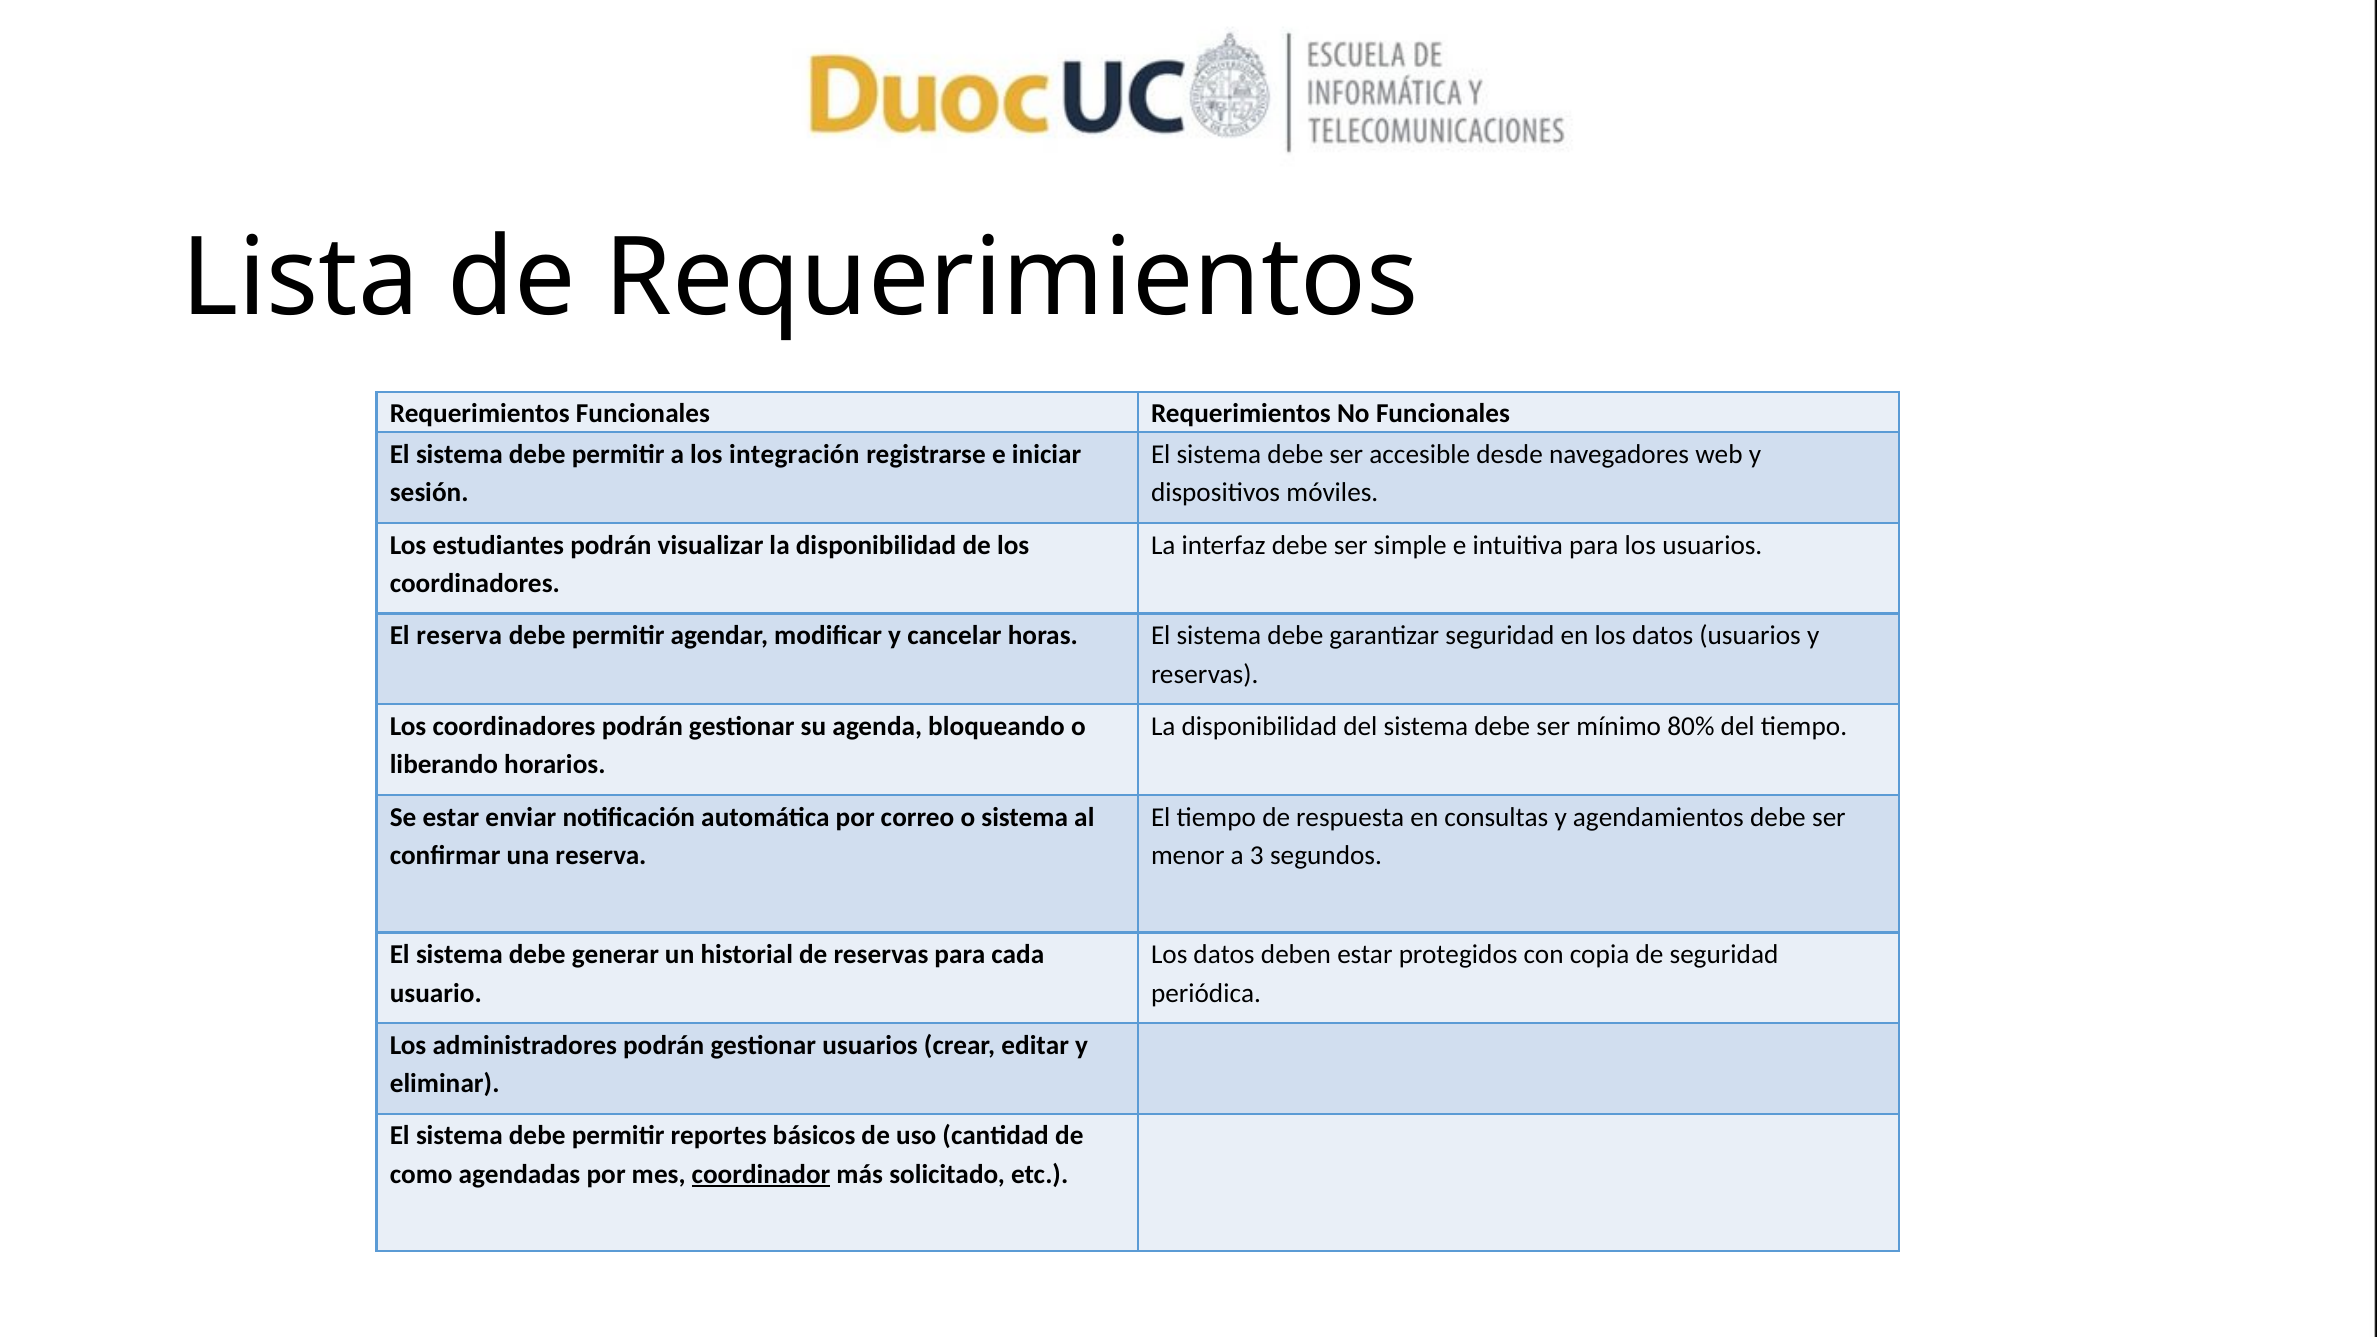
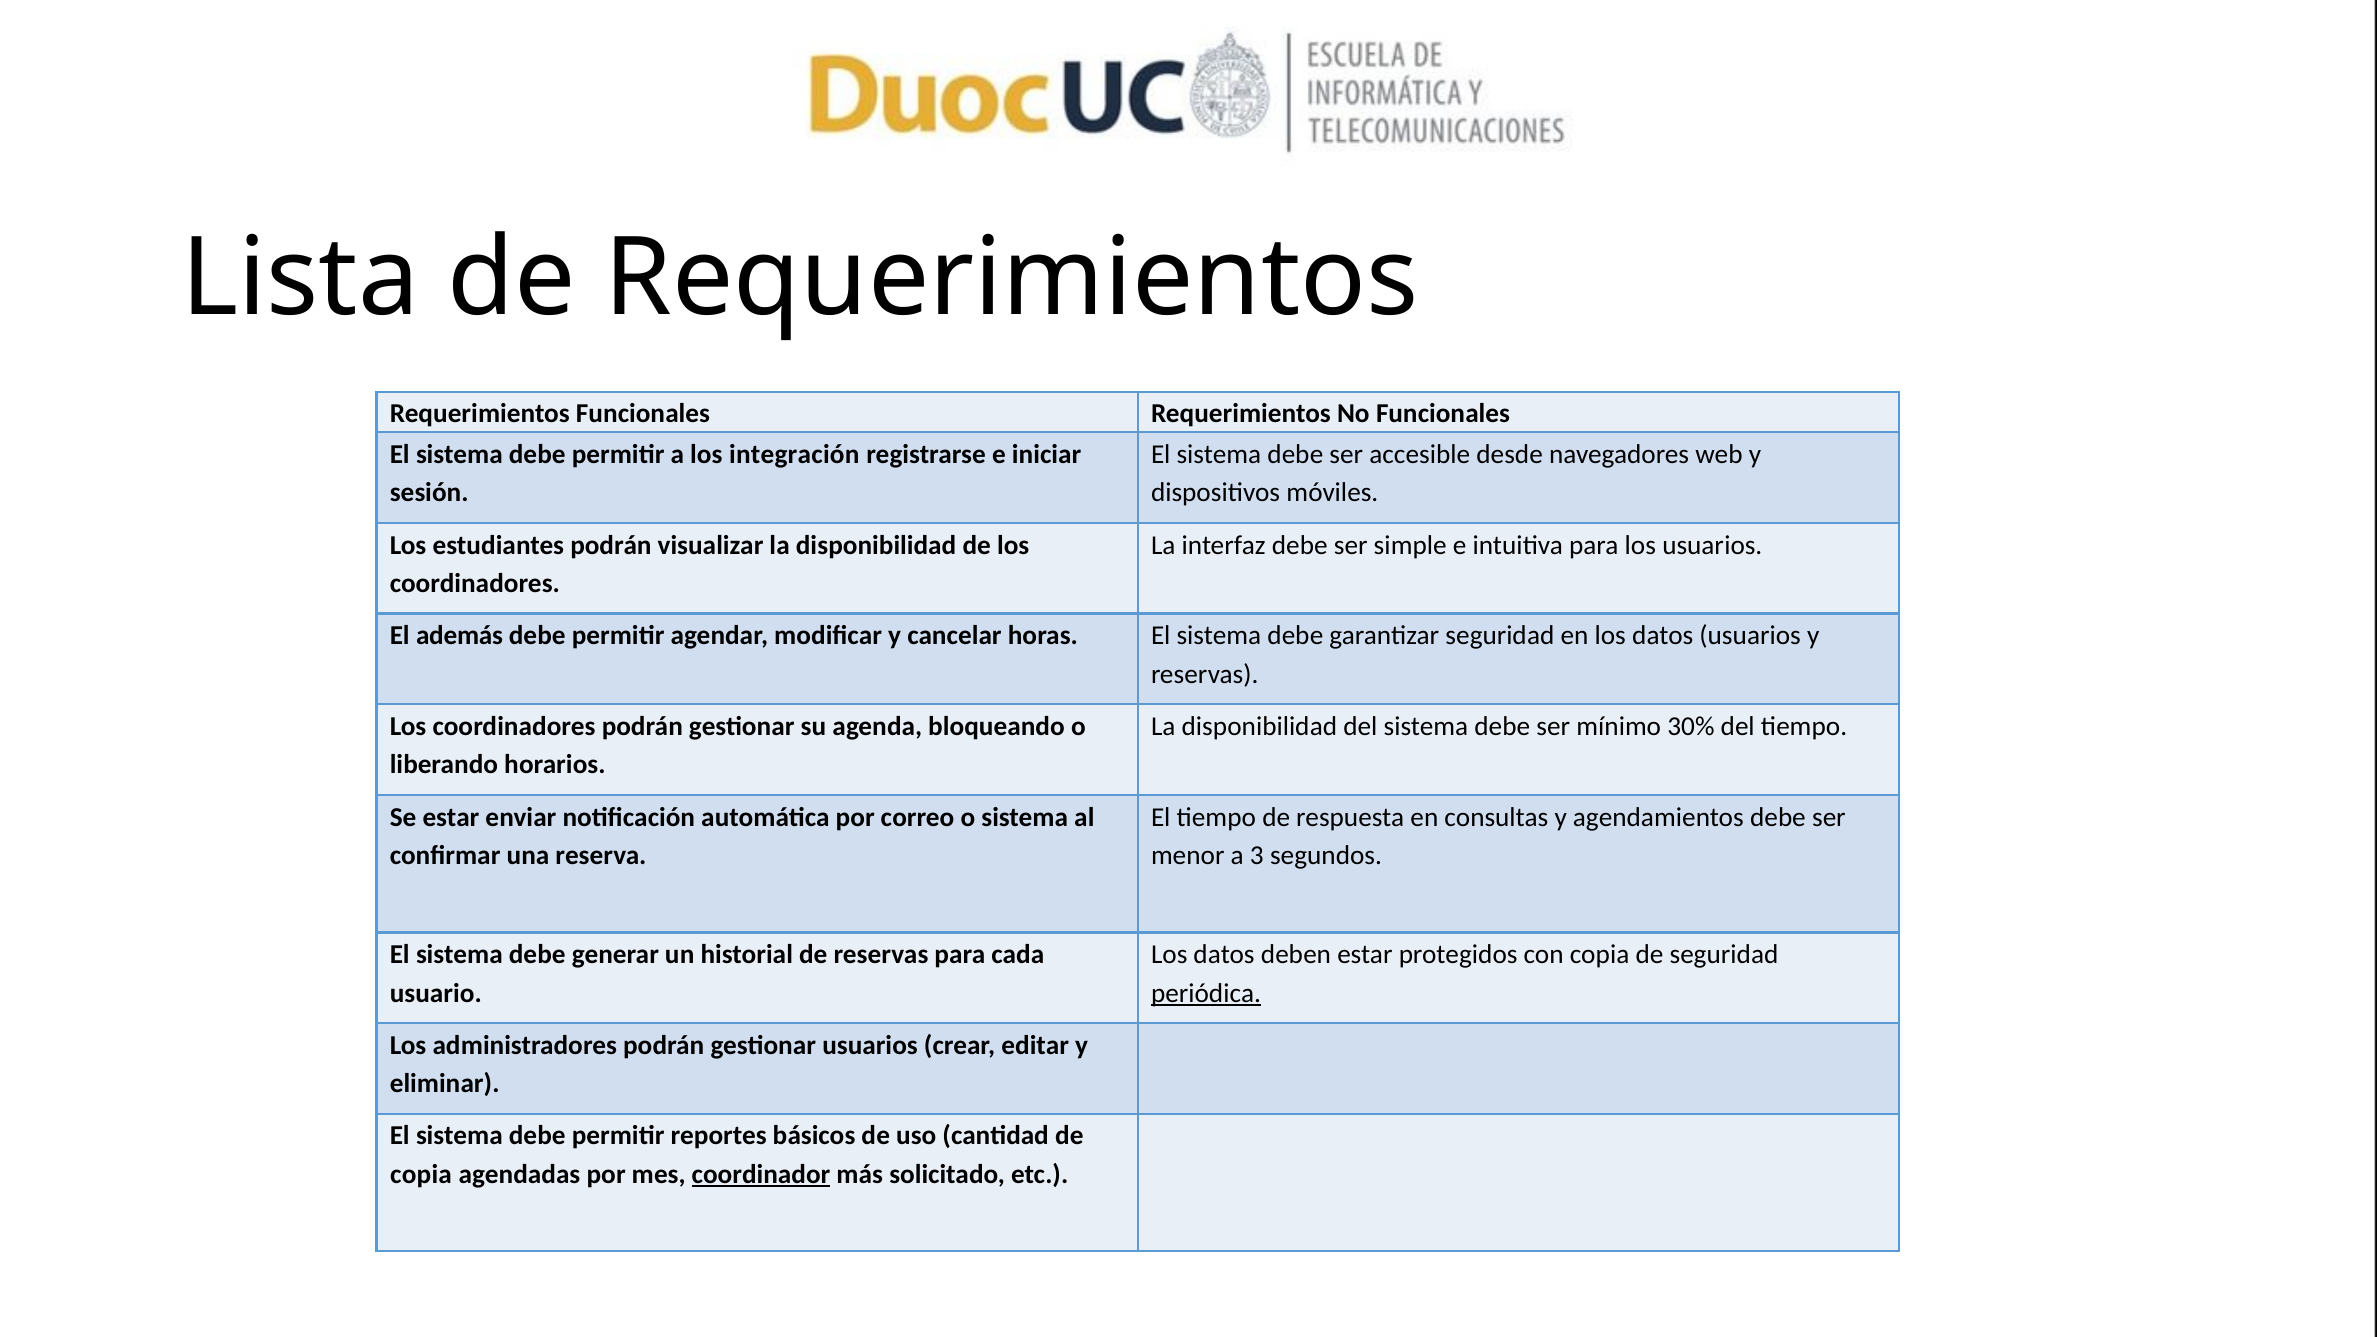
El reserva: reserva -> además (459, 636)
80%: 80% -> 30% (1691, 726)
periódica underline: none -> present (1206, 993)
como: como -> copia (421, 1175)
